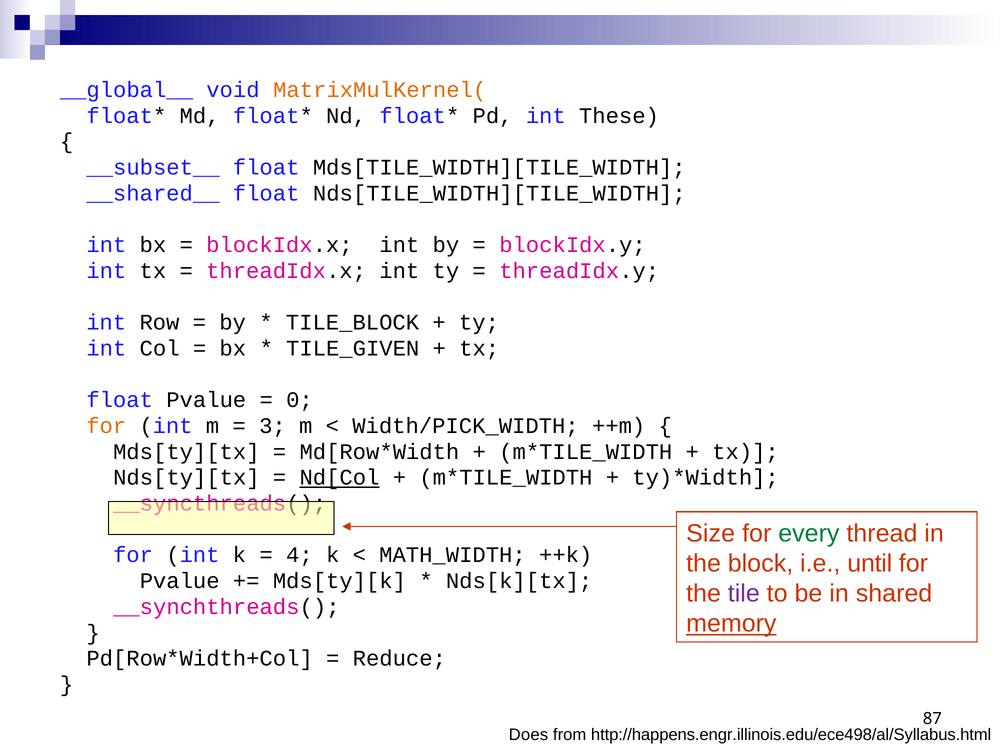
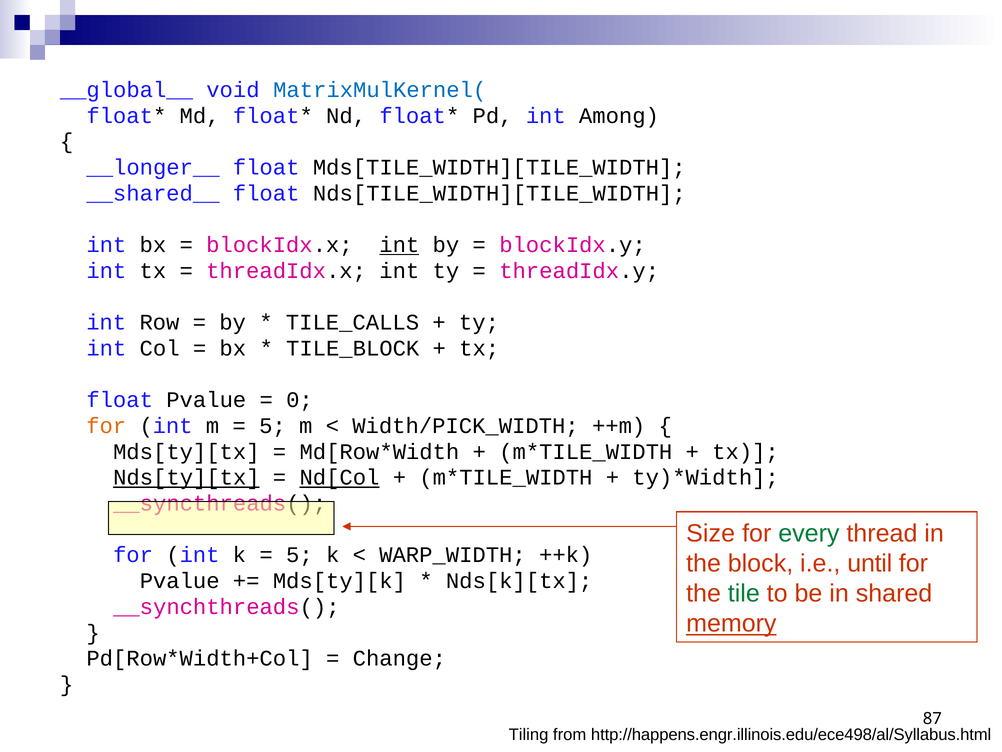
MatrixMulKernel( colour: orange -> blue (380, 90)
These: These -> Among (619, 116)
__subset__: __subset__ -> __longer__ (153, 167)
int underline: none -> present (399, 245)
TILE_BLOCK: TILE_BLOCK -> TILE_CALLS (352, 322)
TILE_GIVEN: TILE_GIVEN -> TILE_BLOCK (353, 348)
3: 3 -> 5 (272, 426)
Nds[ty][tx underline: none -> present (186, 477)
4: 4 -> 5 (299, 555)
MATH_WIDTH: MATH_WIDTH -> WARP_WIDTH (452, 555)
tile colour: purple -> green (744, 593)
Reduce: Reduce -> Change (399, 658)
Does: Does -> Tiling (529, 734)
